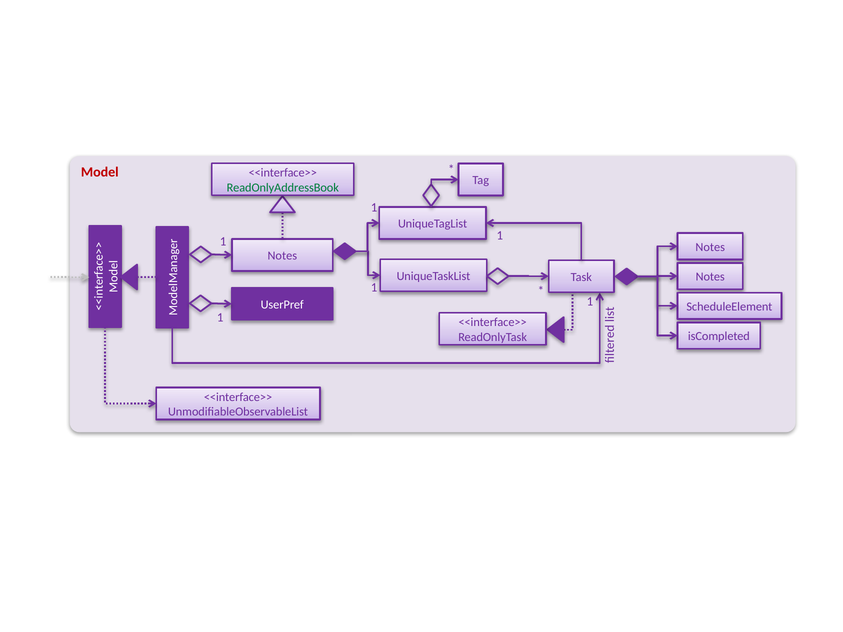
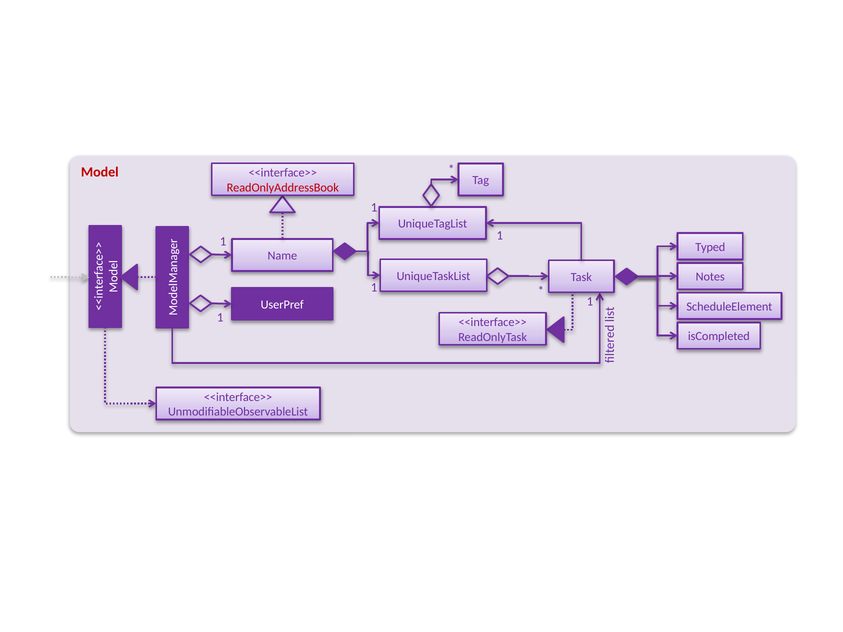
ReadOnlyAddressBook colour: green -> red (283, 188)
Notes: Notes -> Typed (710, 247)
Notes: Notes -> Name (282, 256)
